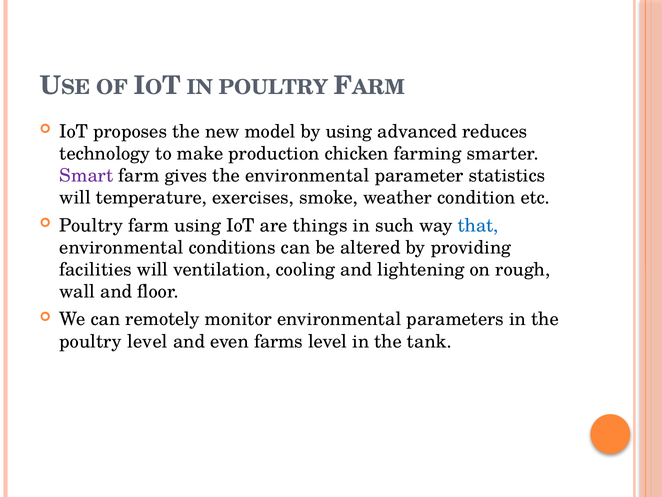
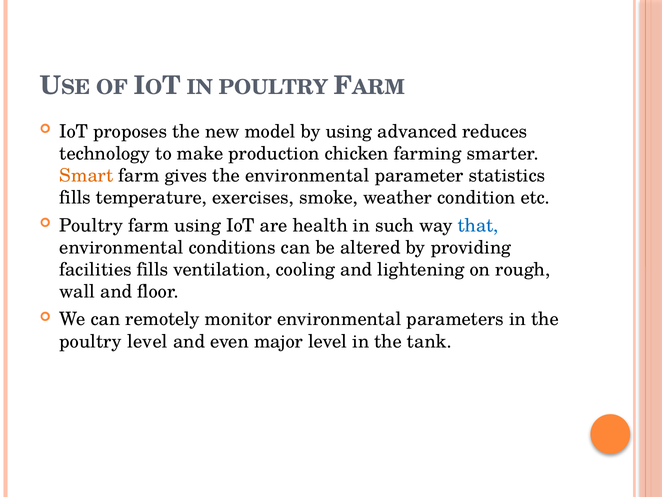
Smart colour: purple -> orange (86, 176)
will: will -> fills (75, 198)
things: things -> health (320, 225)
facilities will: will -> fills (153, 269)
farms: farms -> major (279, 341)
